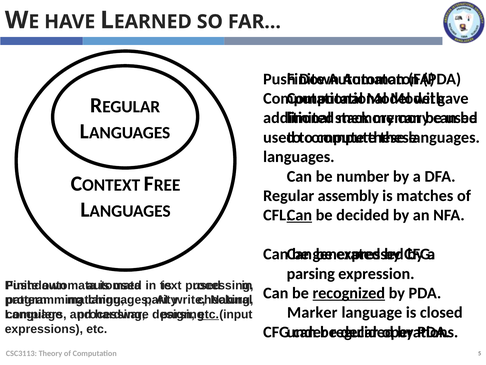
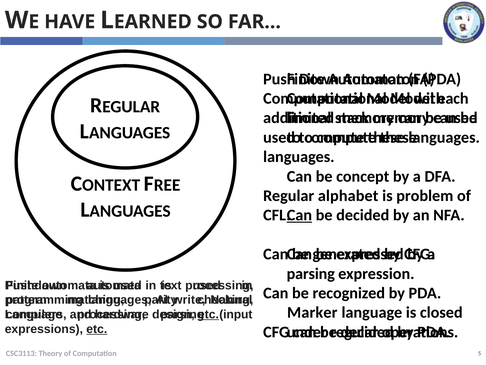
gave: gave -> each (453, 98)
number: number -> concept (363, 176)
assembly: assembly -> alphabet (348, 196)
matches: matches -> problem (425, 196)
recognized underline: present -> none (349, 293)
etc underline: none -> present (97, 329)
